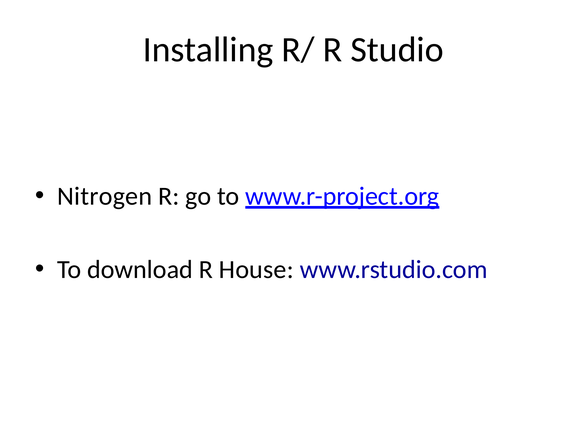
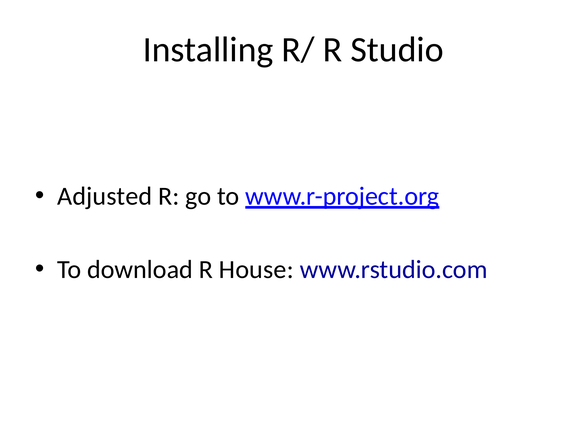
Nitrogen: Nitrogen -> Adjusted (105, 196)
